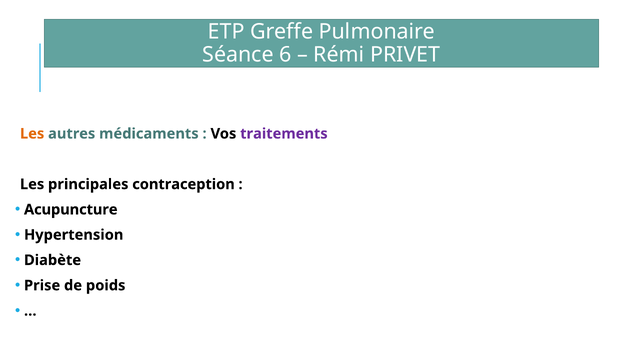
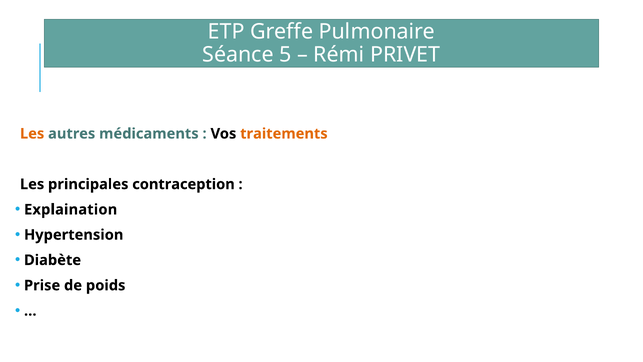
6: 6 -> 5 (285, 55)
traitements colour: purple -> orange (284, 134)
Acupuncture: Acupuncture -> Explaination (71, 209)
